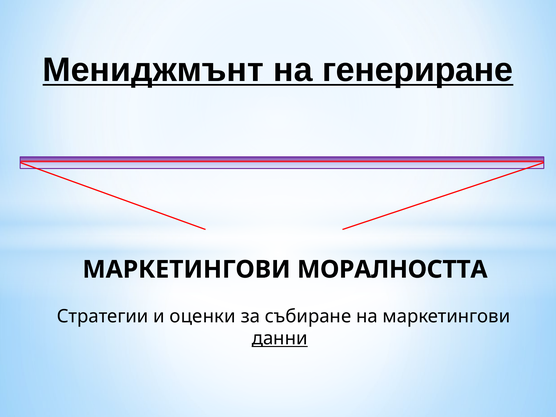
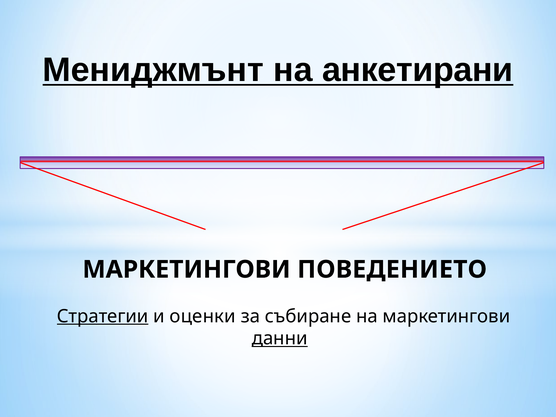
генериране: генериране -> анкетирани (418, 70)
МОРАЛНОСТТА: МОРАЛНОСТТА -> ПОВЕДЕНИЕТО (392, 269)
Стратегии underline: none -> present (103, 316)
